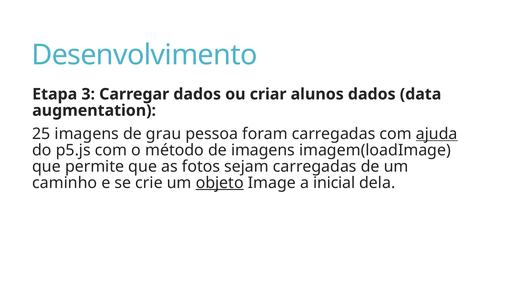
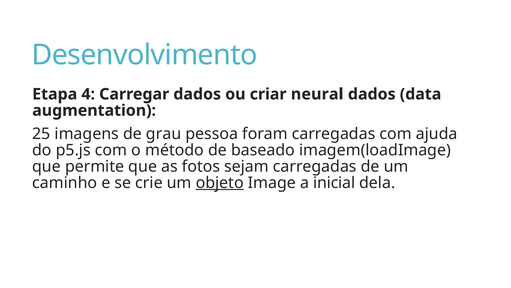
3: 3 -> 4 (88, 94)
alunos: alunos -> neural (317, 94)
ajuda underline: present -> none (437, 134)
de imagens: imagens -> baseado (263, 150)
